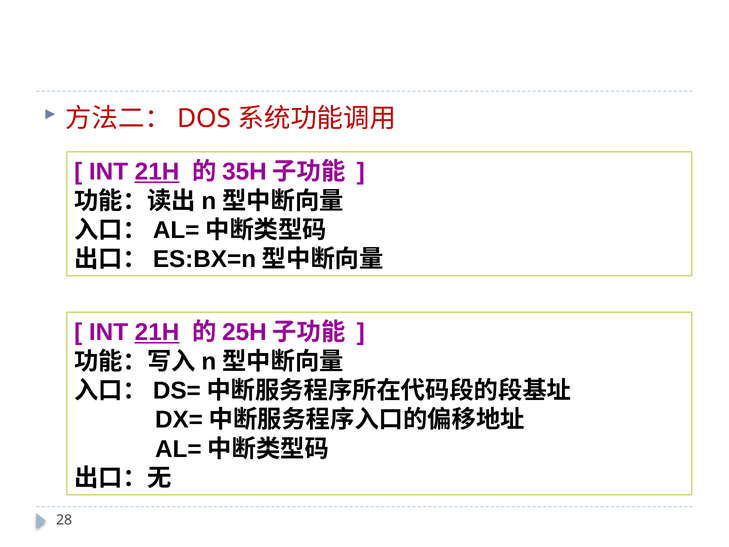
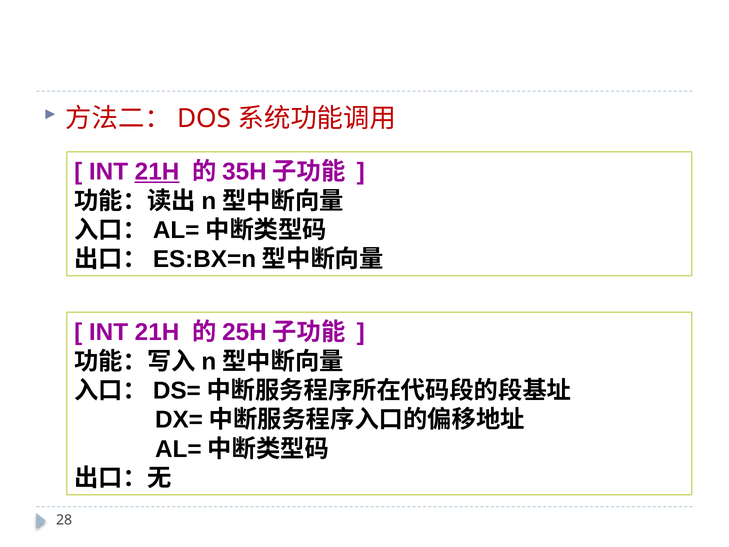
21H underline: present -> none (157, 332)
